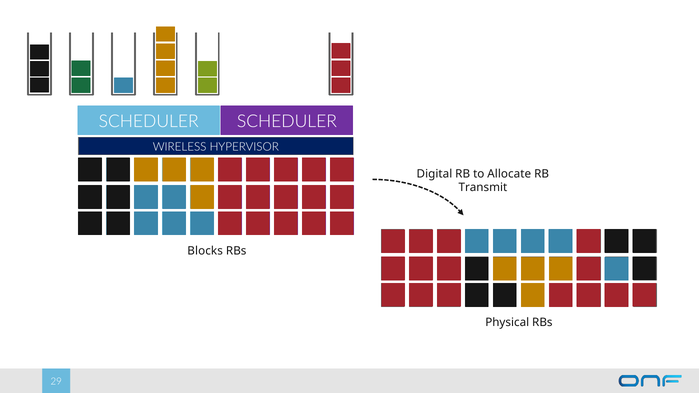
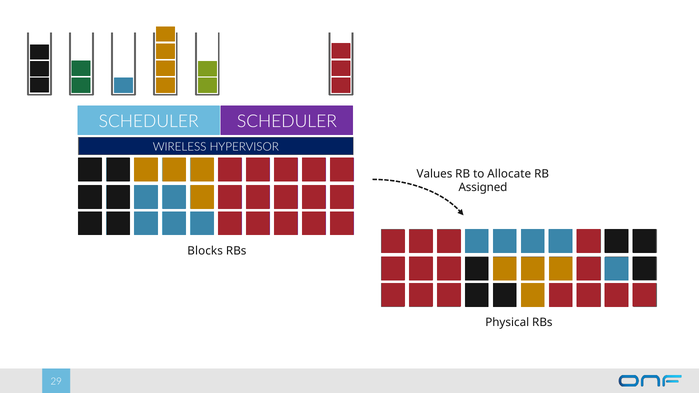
Digital: Digital -> Values (434, 174)
Transmit: Transmit -> Assigned (483, 188)
